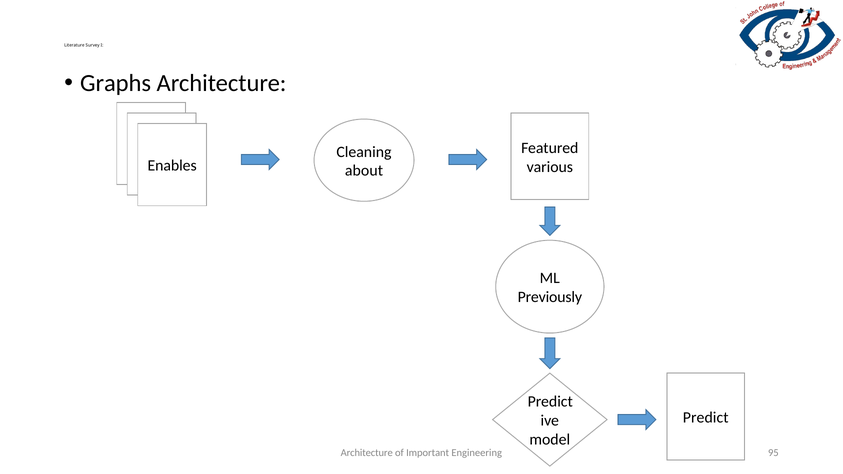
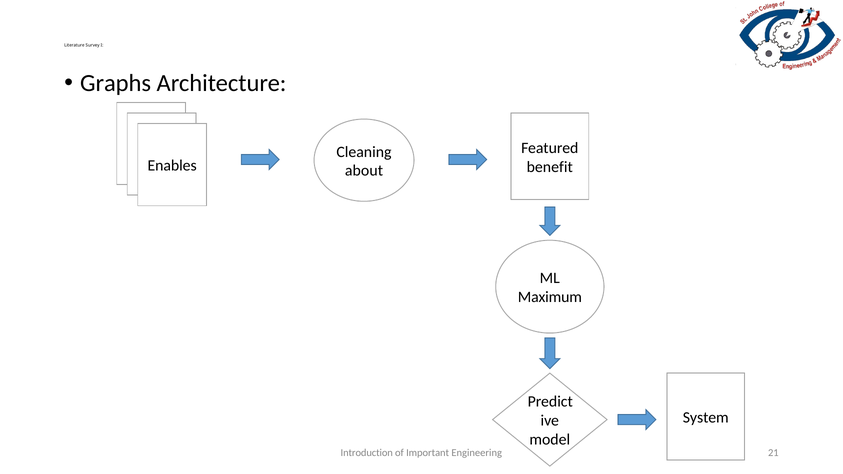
various: various -> benefit (550, 167)
Previously: Previously -> Maximum (550, 297)
Predict: Predict -> System (706, 418)
Architecture: Architecture -> Introduction (367, 453)
95: 95 -> 21 (773, 453)
